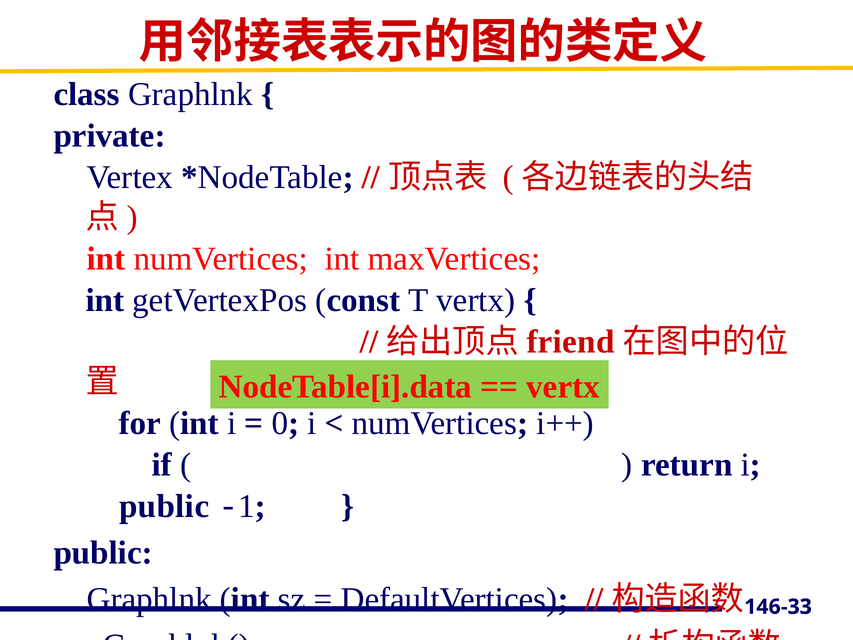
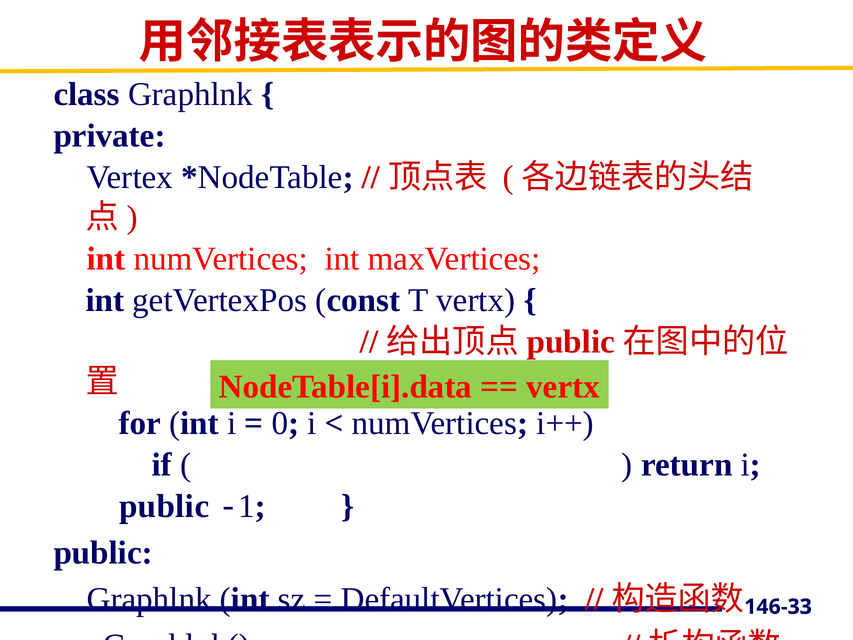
friend: friend -> public (571, 342)
